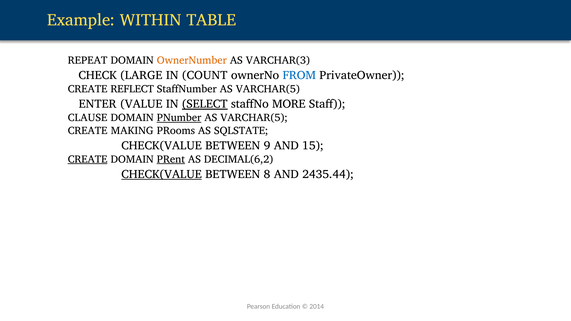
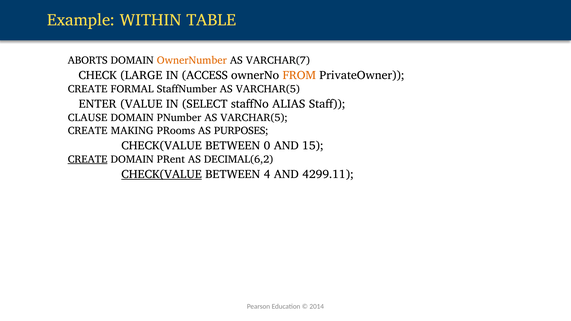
REPEAT: REPEAT -> ABORTS (88, 60)
VARCHAR(3: VARCHAR(3 -> VARCHAR(7 (278, 60)
COUNT: COUNT -> ACCESS (205, 75)
FROM colour: blue -> orange (299, 75)
REFLECT: REFLECT -> FORMAL (132, 89)
SELECT underline: present -> none (205, 104)
MORE: MORE -> ALIAS (289, 104)
PNumber underline: present -> none (179, 118)
SQLSTATE: SQLSTATE -> PURPOSES (241, 131)
9: 9 -> 0 (267, 146)
PRent underline: present -> none (171, 159)
8: 8 -> 4 (267, 174)
2435.44: 2435.44 -> 4299.11 (328, 174)
